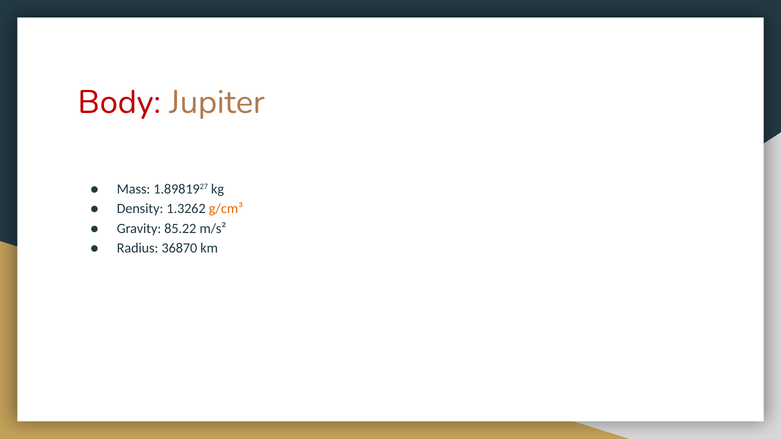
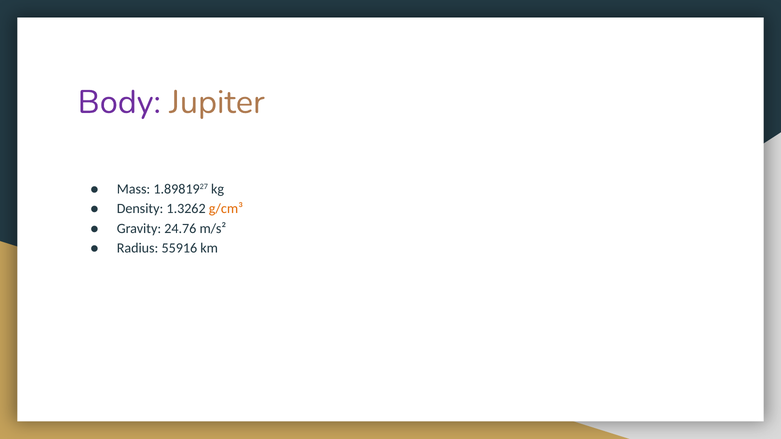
Body colour: red -> purple (119, 102)
85.22: 85.22 -> 24.76 (180, 229)
36870: 36870 -> 55916 (179, 248)
